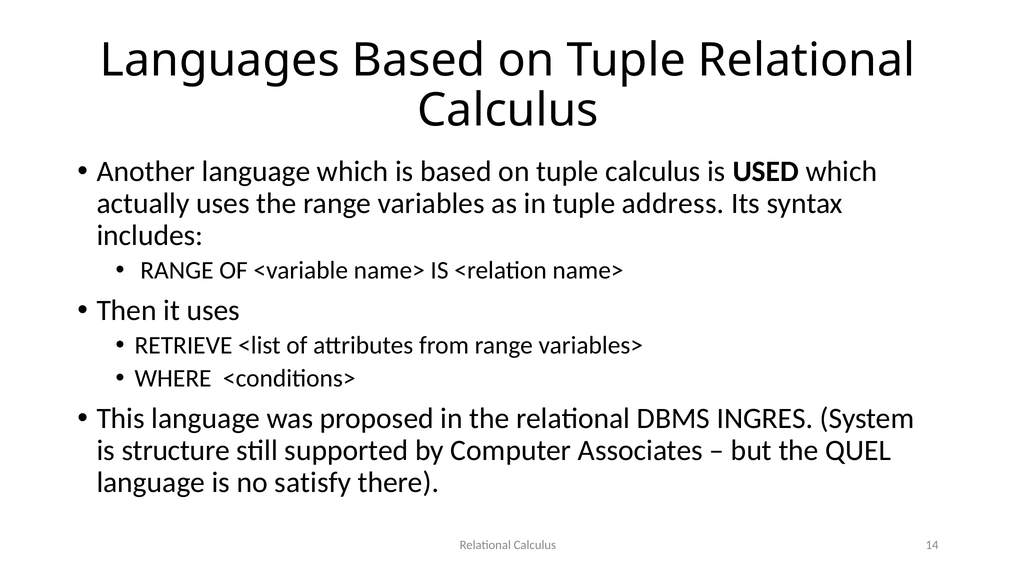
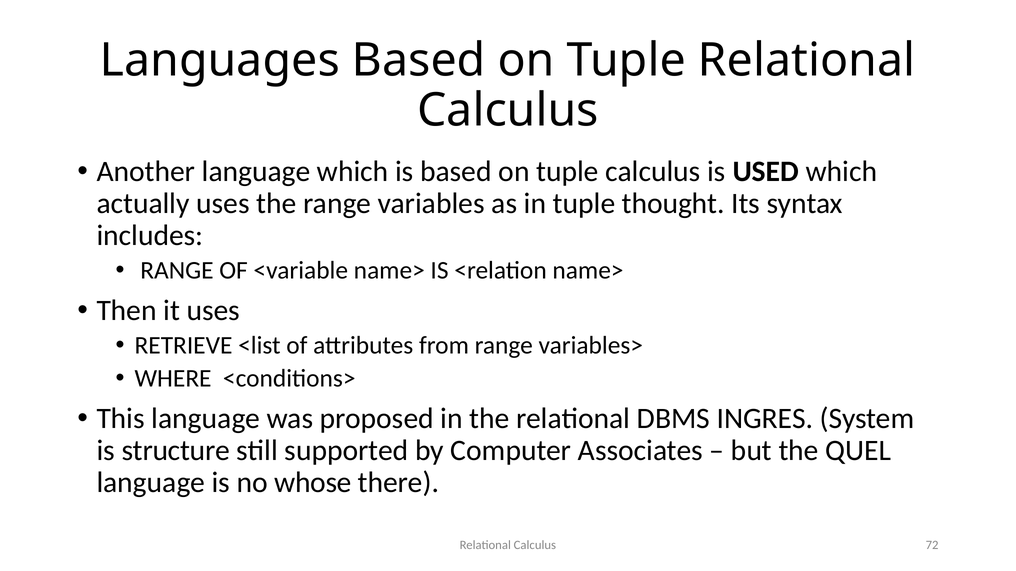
address: address -> thought (673, 204)
satisfy: satisfy -> whose (313, 483)
14: 14 -> 72 (932, 546)
